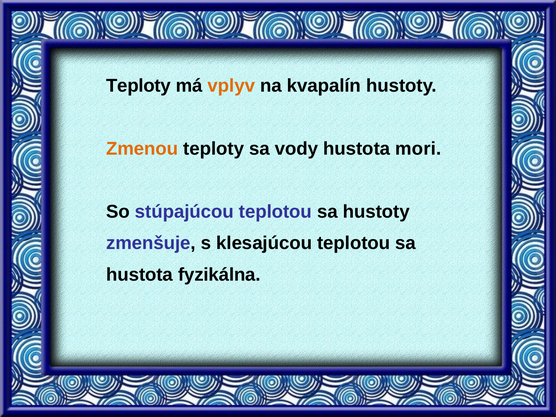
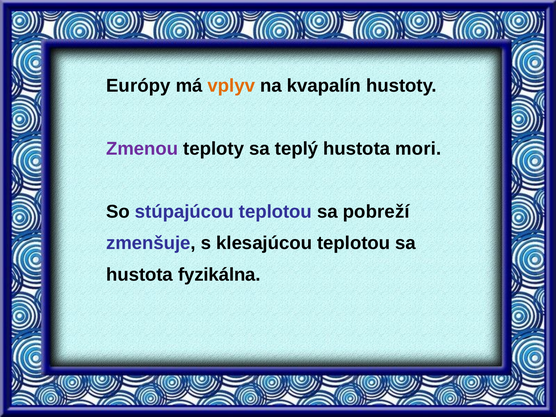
Teploty: Teploty -> Európy (138, 86)
Zmenou colour: orange -> purple (142, 149)
vody: vody -> teplý (297, 149)
sa hustoty: hustoty -> pobreží (376, 212)
